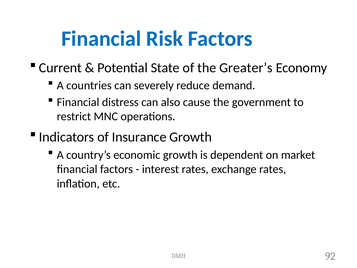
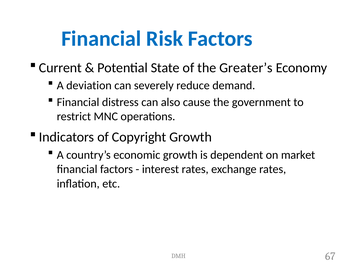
countries: countries -> deviation (89, 85)
Insurance: Insurance -> Copyright (139, 137)
92: 92 -> 67 (330, 256)
